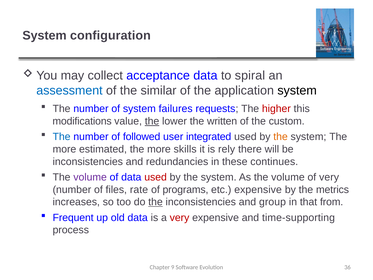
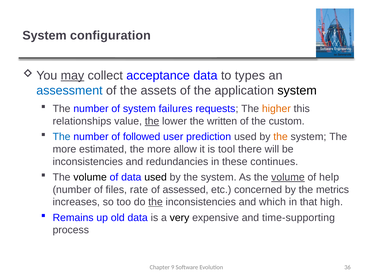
may underline: none -> present (72, 75)
spiral: spiral -> types (250, 75)
similar: similar -> assets (159, 90)
higher colour: red -> orange (276, 109)
modifications: modifications -> relationships (82, 121)
integrated: integrated -> prediction (209, 137)
skills: skills -> allow (185, 149)
rely: rely -> tool (227, 149)
volume colour: purple -> black (90, 177)
used colour: red -> black (156, 177)
volume underline: none -> present (288, 177)
of very: very -> help (329, 177)
programs: programs -> assessed (185, 189)
etc expensive: expensive -> concerned (258, 189)
group: group -> which (272, 202)
from: from -> high (332, 202)
Frequent: Frequent -> Remains (73, 217)
very colour: red -> black (180, 217)
